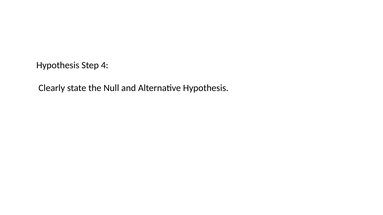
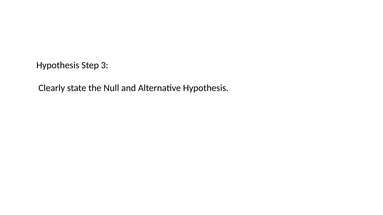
4: 4 -> 3 (105, 65)
